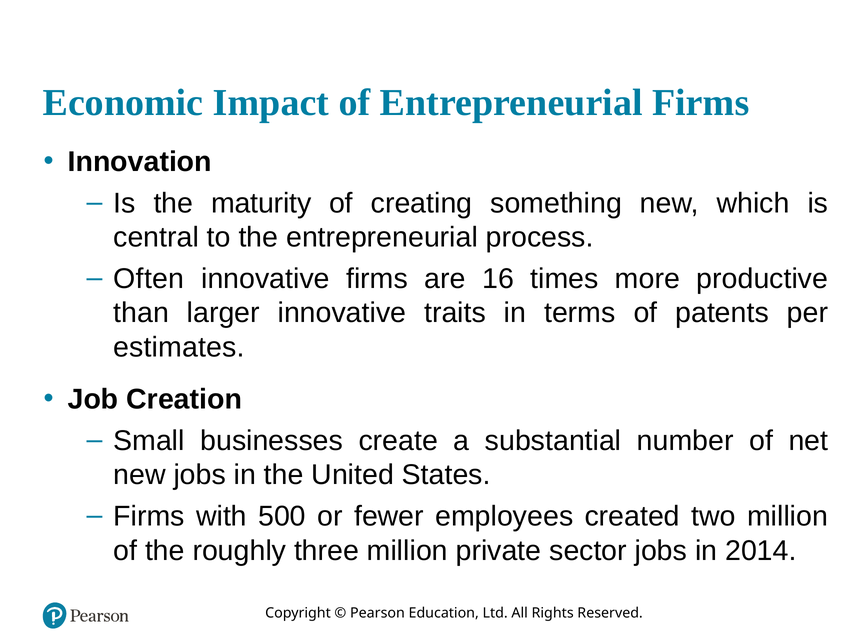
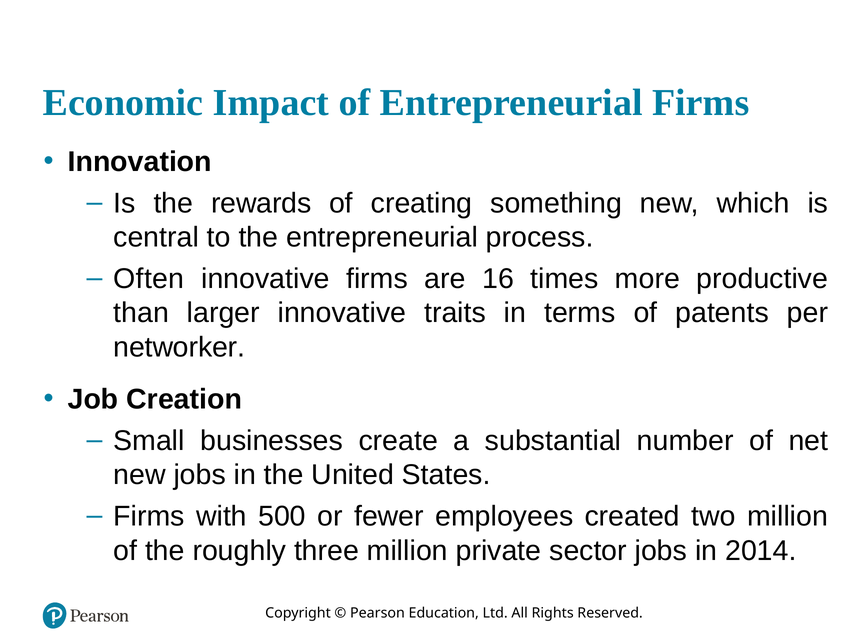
maturity: maturity -> rewards (261, 203)
estimates: estimates -> networker (179, 347)
